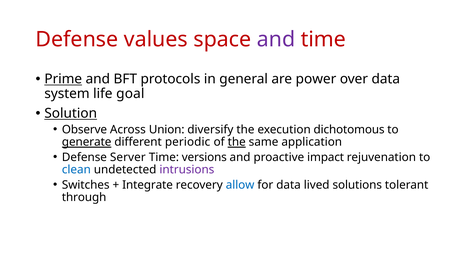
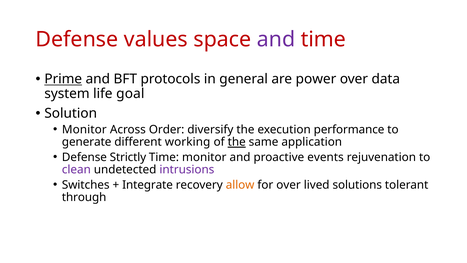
Solution underline: present -> none (71, 113)
Observe: Observe -> Monitor (84, 129)
Union: Union -> Order (167, 129)
dichotomous: dichotomous -> performance (349, 129)
generate underline: present -> none (87, 142)
periodic: periodic -> working (188, 142)
Server: Server -> Strictly (128, 157)
Time versions: versions -> monitor (204, 157)
impact: impact -> events (326, 157)
clean colour: blue -> purple (76, 170)
allow colour: blue -> orange (240, 185)
for data: data -> over (289, 185)
